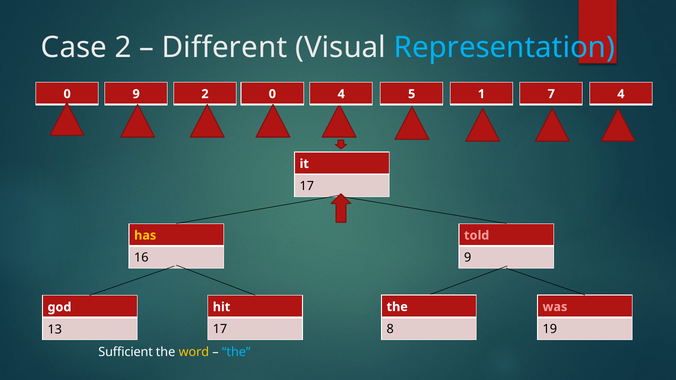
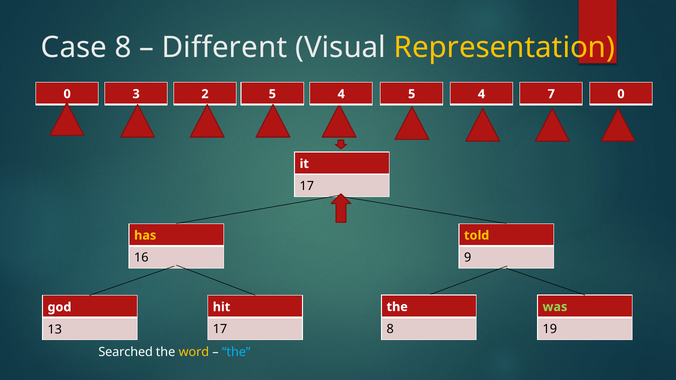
Case 2: 2 -> 8 (123, 47)
Representation colour: light blue -> yellow (504, 47)
9: 9 -> 3 (136, 94)
2 0: 0 -> 5 (272, 94)
5 1: 1 -> 4 (481, 94)
7 4: 4 -> 0 (621, 94)
told colour: pink -> yellow (477, 236)
was colour: pink -> light green (555, 307)
Sufficient: Sufficient -> Searched (126, 352)
